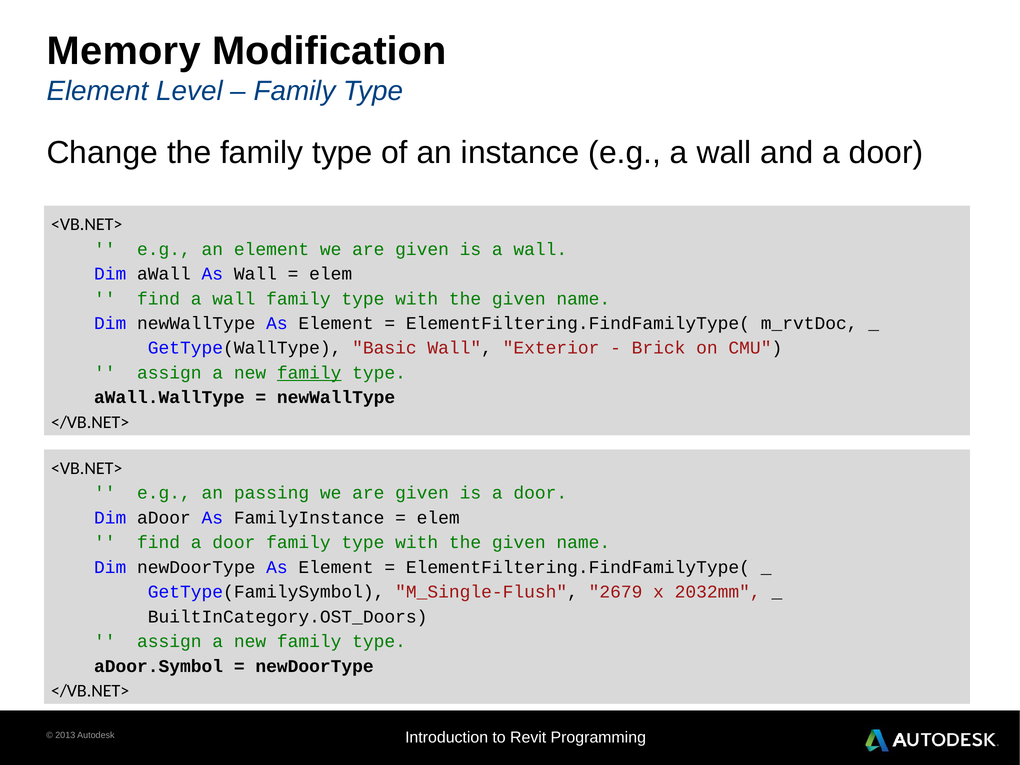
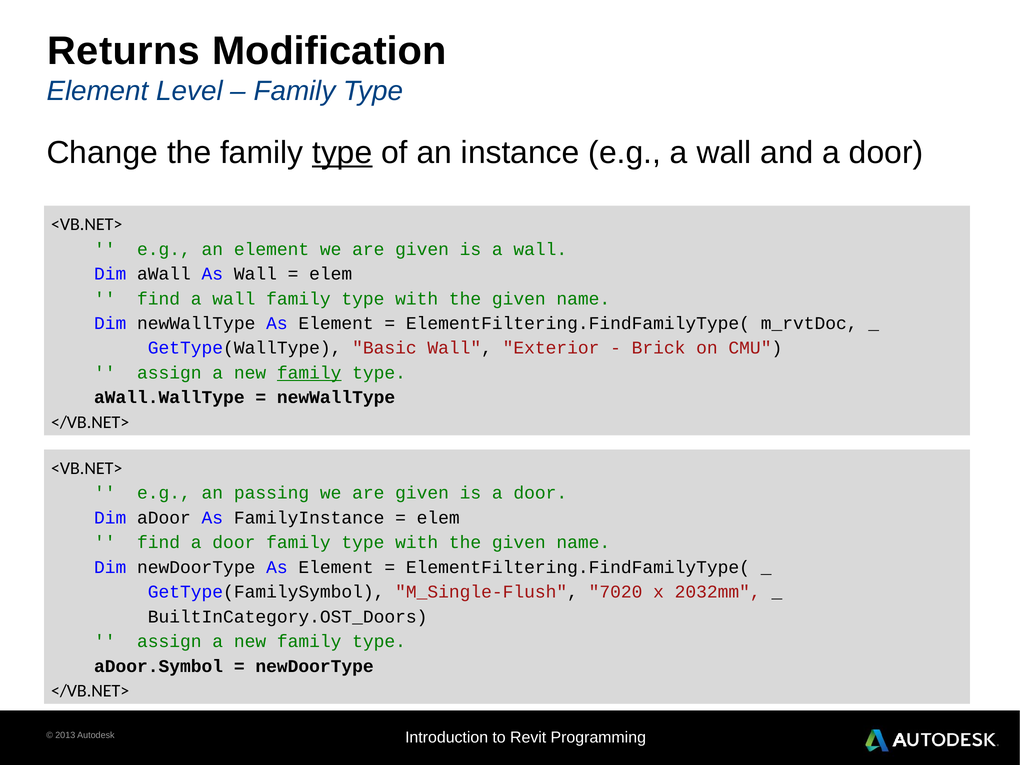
Memory: Memory -> Returns (124, 51)
type underline: none -> present (342, 153)
2679: 2679 -> 7020 (616, 592)
